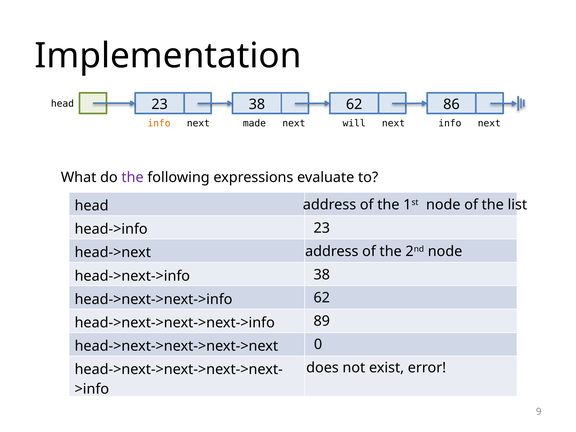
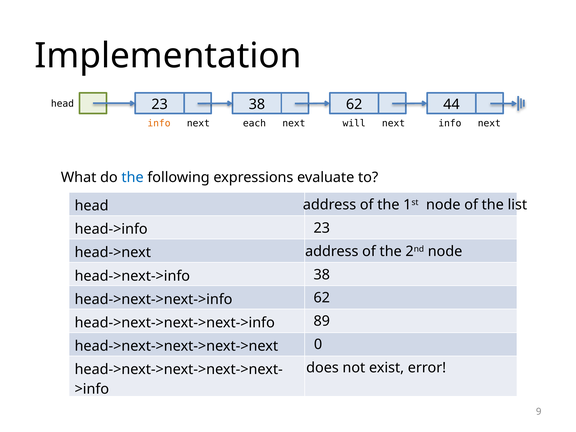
86: 86 -> 44 (451, 104)
made: made -> each (254, 123)
the colour: purple -> blue (133, 177)
